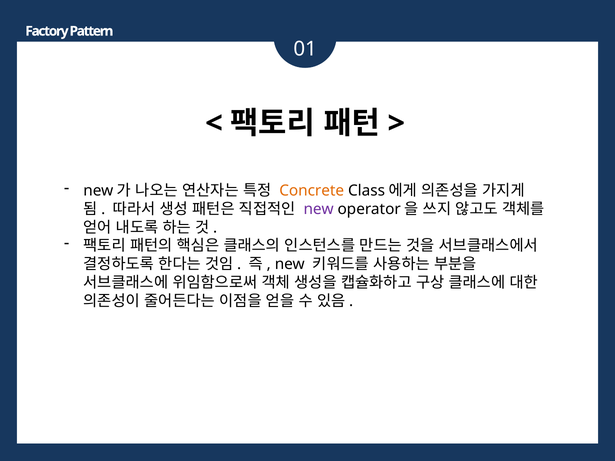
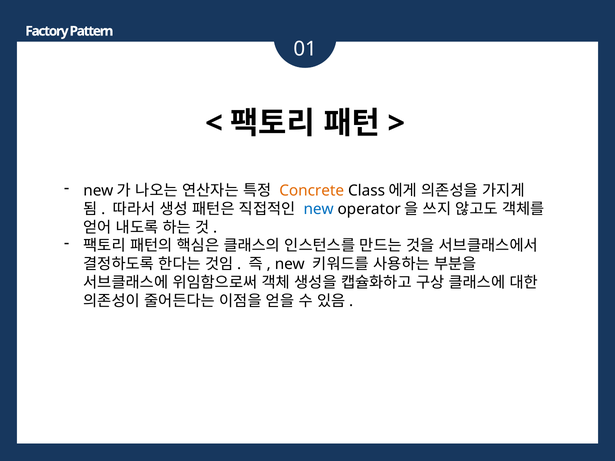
new colour: purple -> blue (319, 209)
